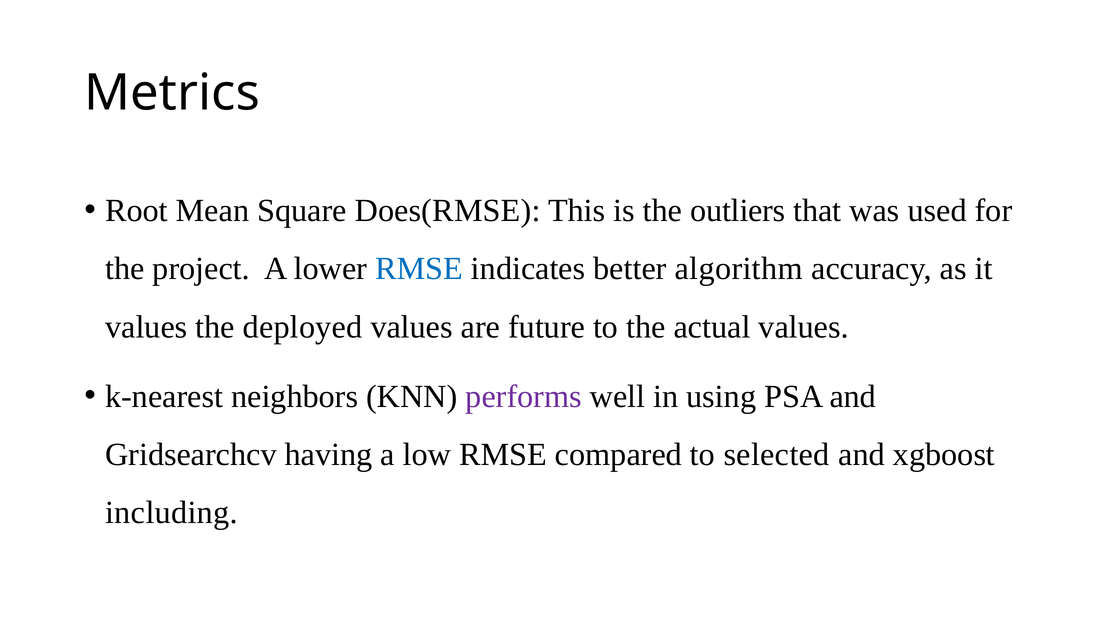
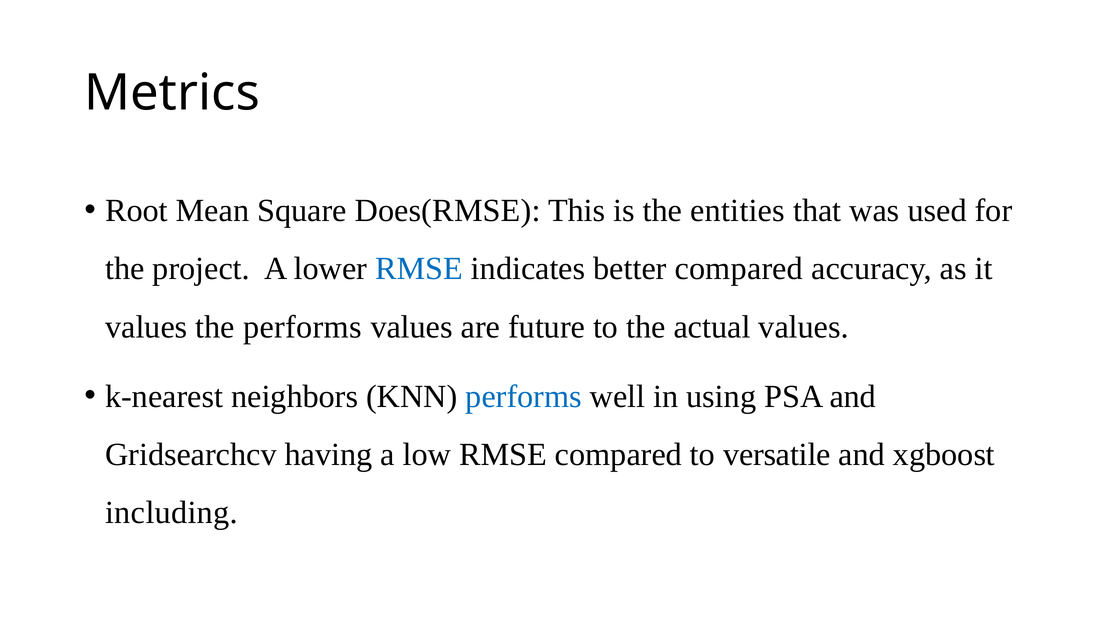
outliers: outliers -> entities (738, 211)
better algorithm: algorithm -> compared (739, 269)
the deployed: deployed -> performs (303, 327)
performs colour: purple -> blue (524, 397)
selected: selected -> versatile (777, 455)
